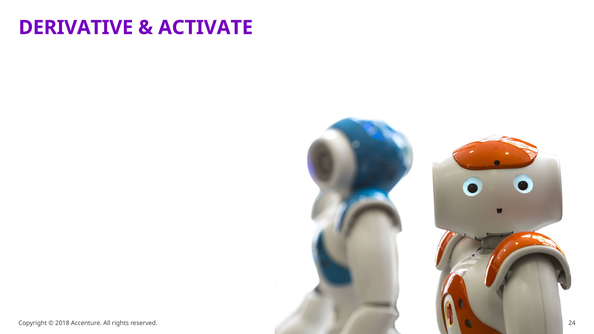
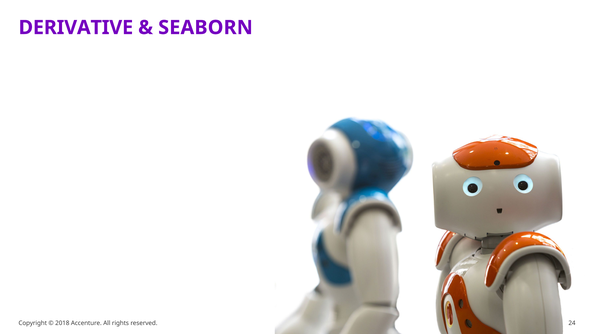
ACTIVATE: ACTIVATE -> SEABORN (206, 28)
